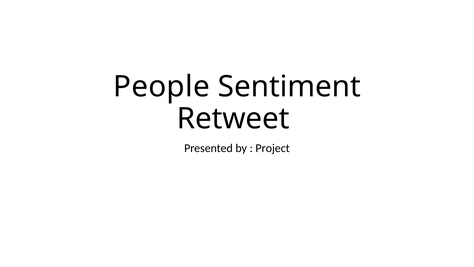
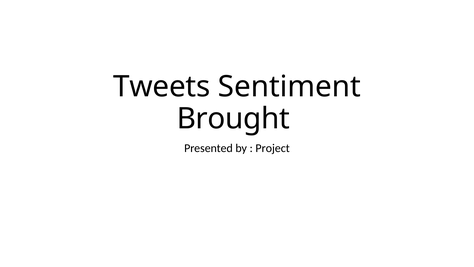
People: People -> Tweets (162, 87)
Retweet: Retweet -> Brought (233, 118)
